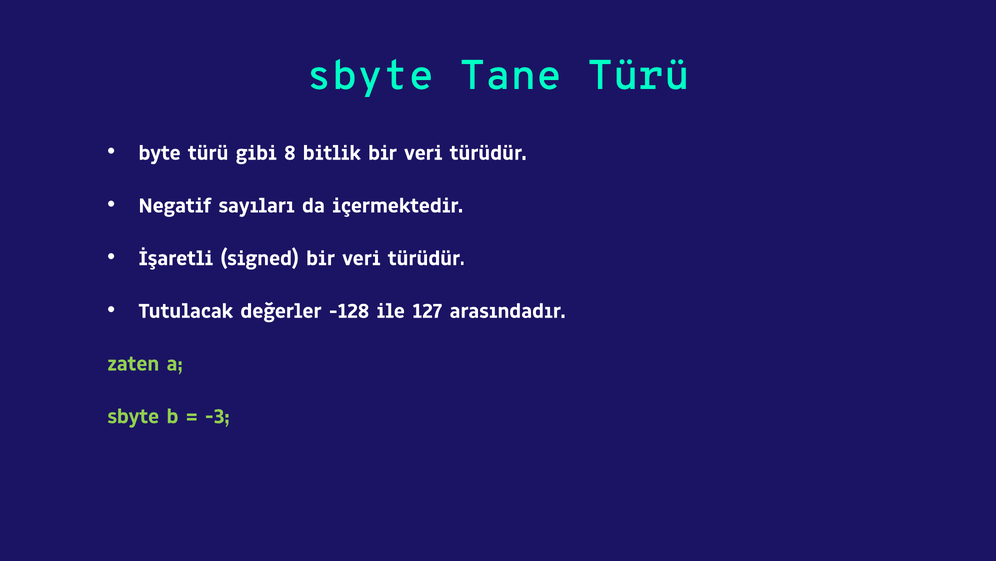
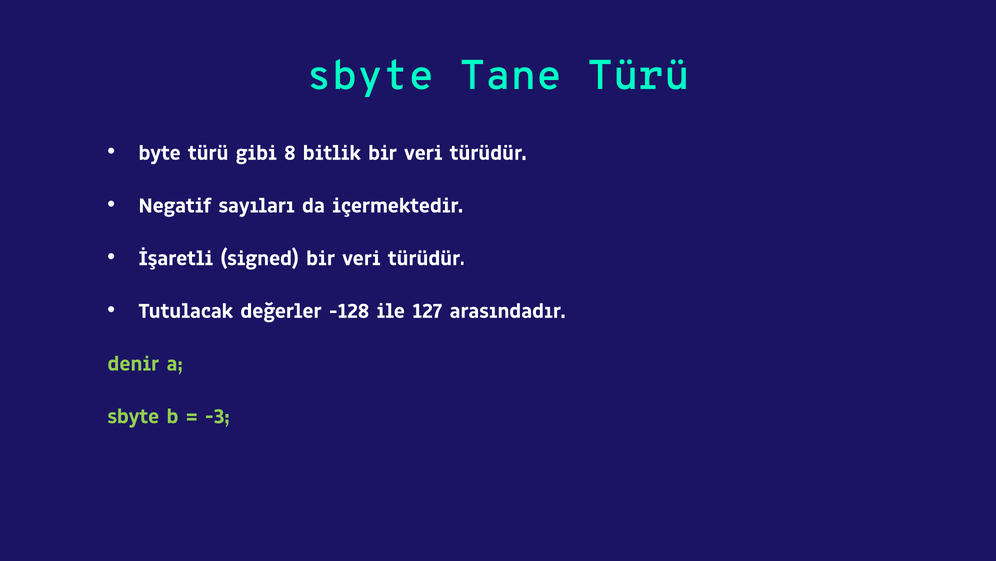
zaten: zaten -> denir (133, 363)
